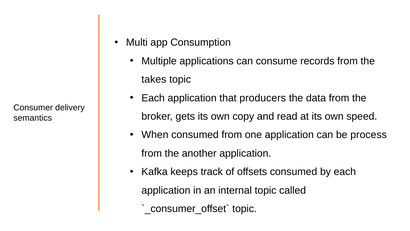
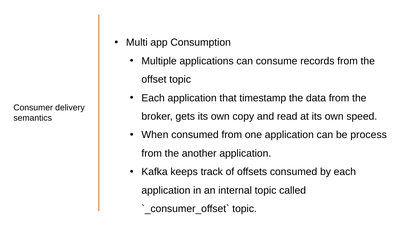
takes: takes -> offset (154, 79)
producers: producers -> timestamp (263, 98)
